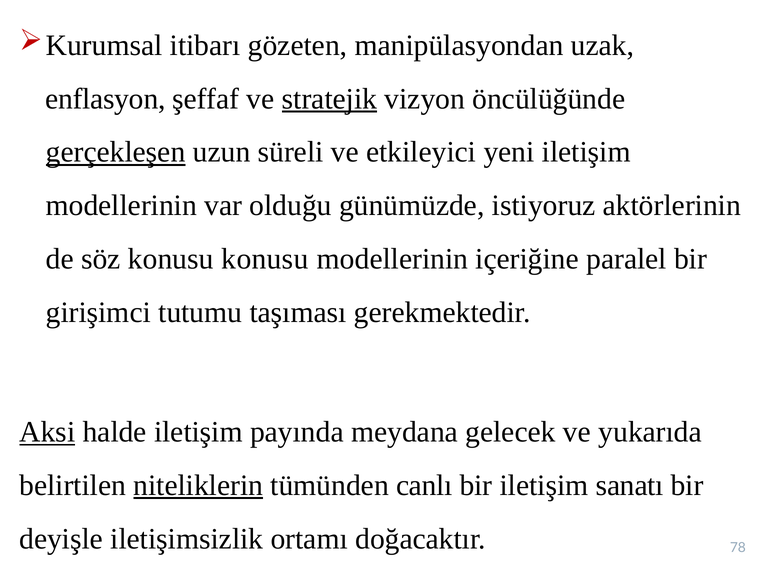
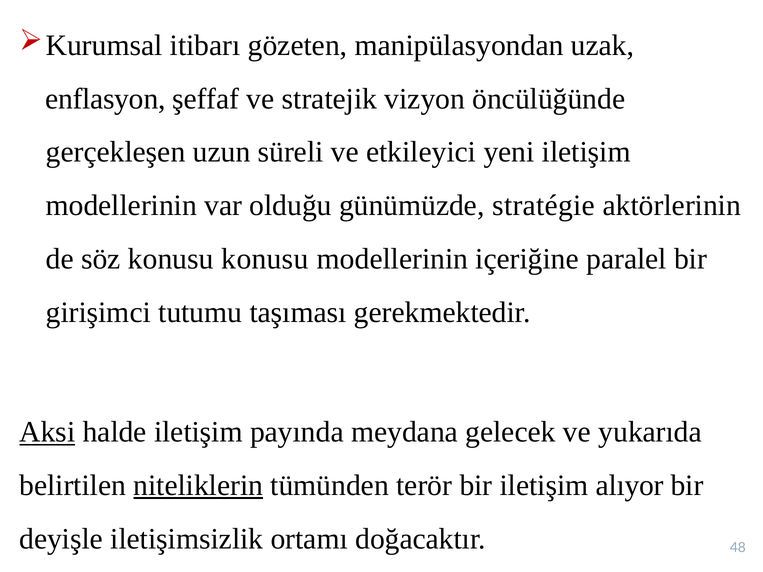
stratejik underline: present -> none (329, 99)
gerçekleşen underline: present -> none (116, 152)
istiyoruz: istiyoruz -> stratégie (544, 206)
canlı: canlı -> terör (424, 486)
sanatı: sanatı -> alıyor (630, 486)
78: 78 -> 48 (738, 548)
